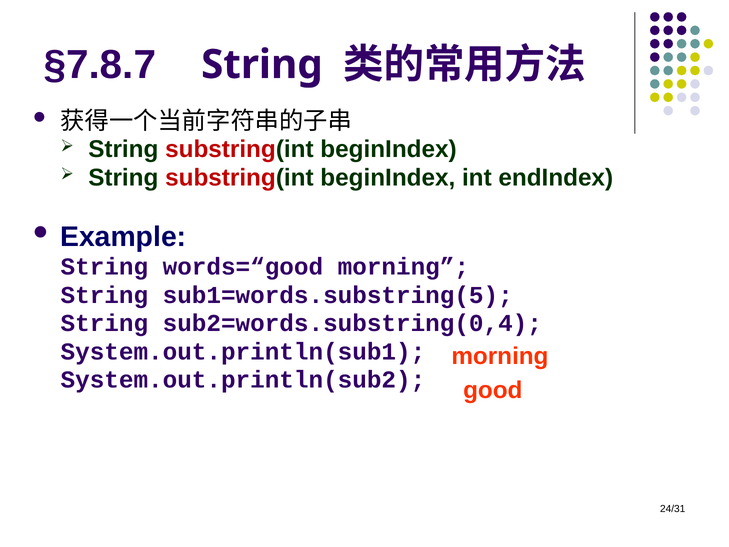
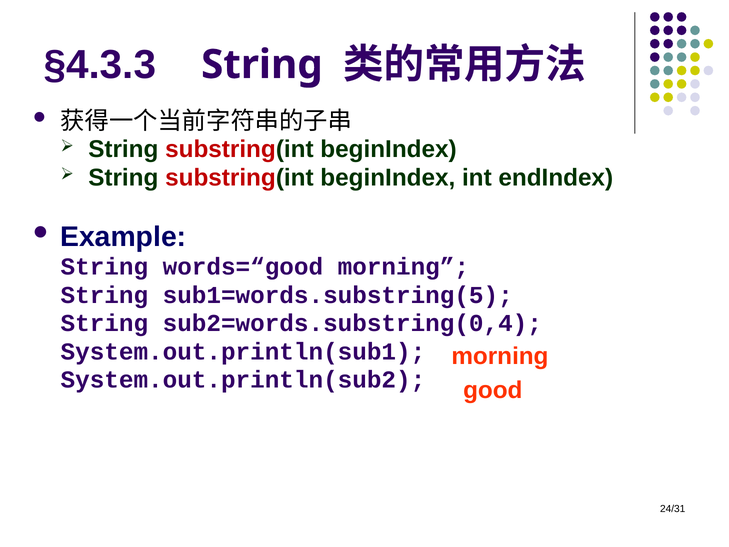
§7.8.7: §7.8.7 -> §4.3.3 (100, 65)
